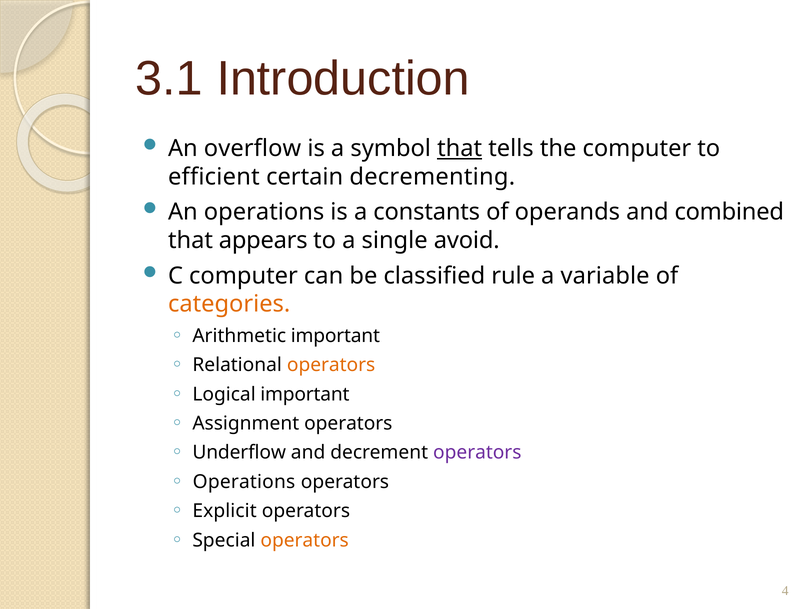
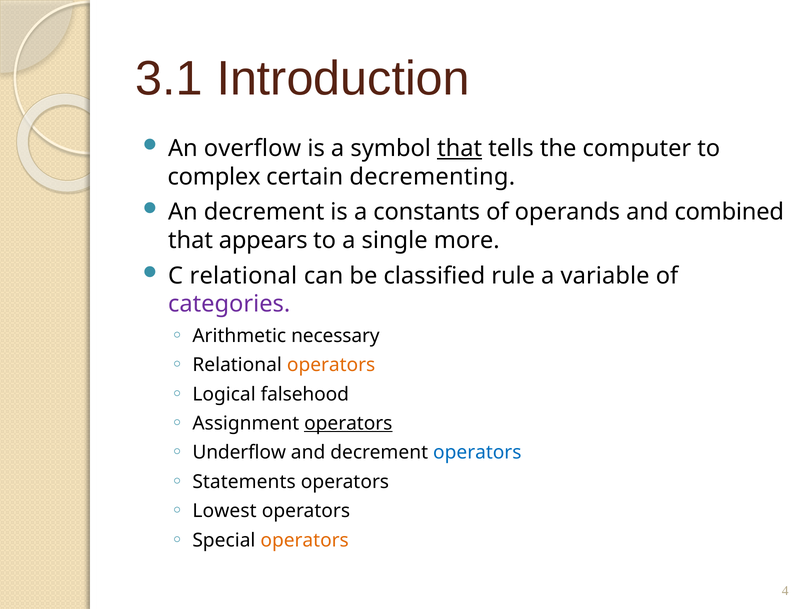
efficient: efficient -> complex (214, 177)
An operations: operations -> decrement (264, 212)
avoid: avoid -> more (467, 241)
C computer: computer -> relational (243, 276)
categories colour: orange -> purple (229, 304)
Arithmetic important: important -> necessary (335, 336)
Logical important: important -> falsehood (305, 394)
operators underline: none -> present (348, 423)
operators colour: purple -> blue (477, 453)
Operations: Operations -> Statements (244, 482)
Explicit: Explicit -> Lowest (225, 511)
